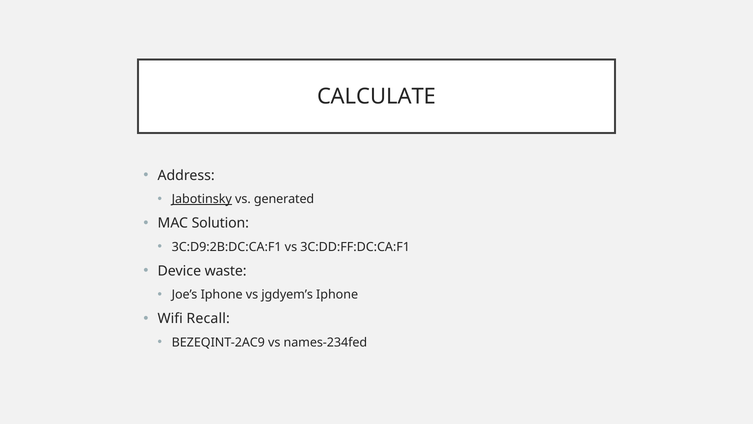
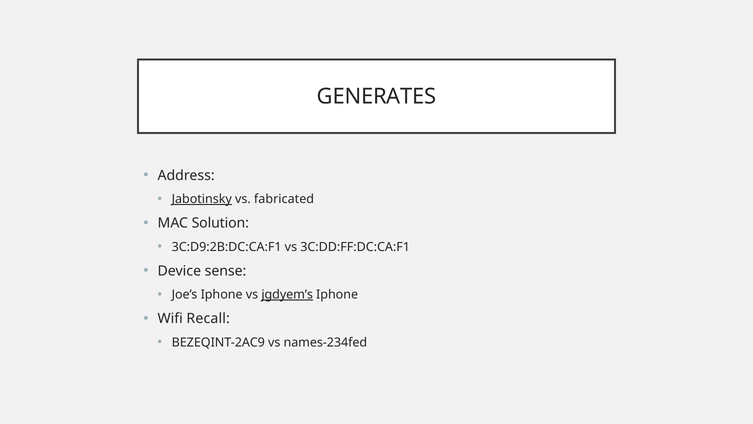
CALCULATE: CALCULATE -> GENERATES (377, 96)
generated: generated -> fabricated (284, 199)
waste: waste -> sense (226, 271)
jgdyem’s underline: none -> present (287, 294)
